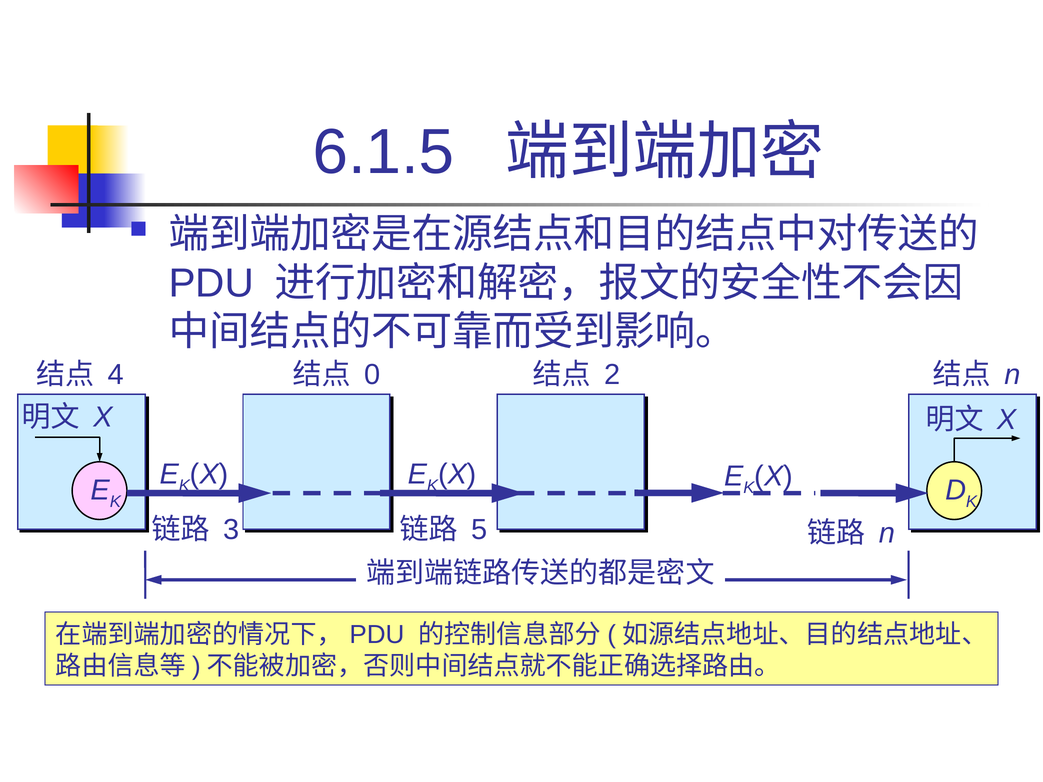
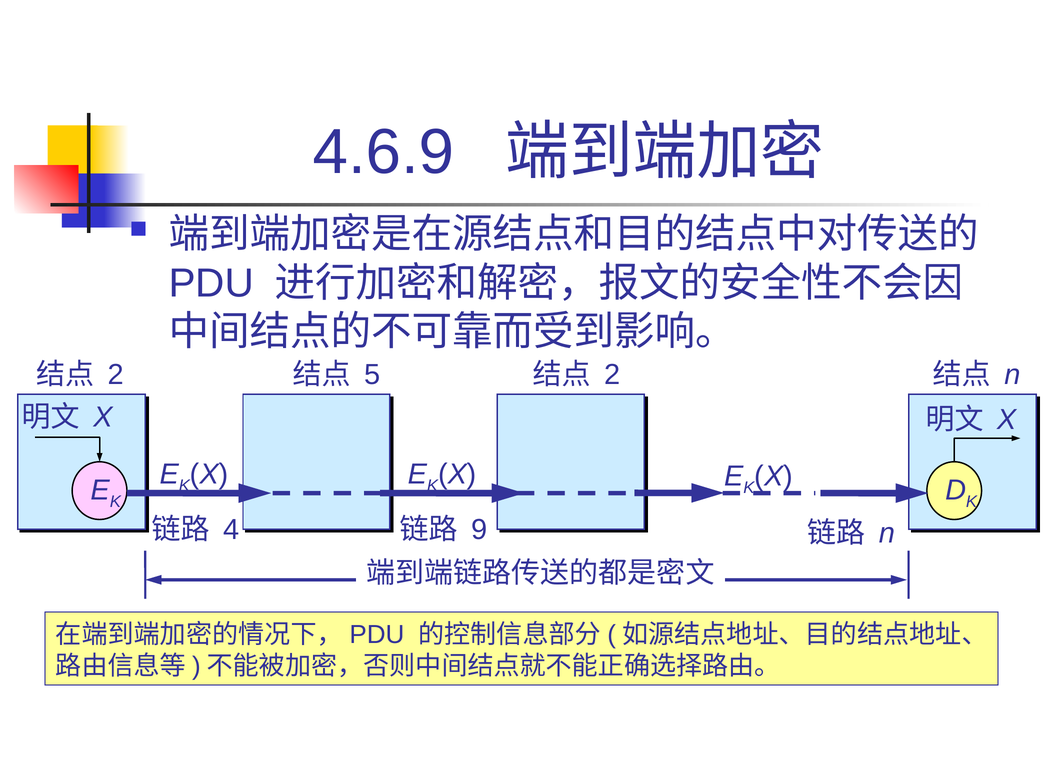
6.1.5: 6.1.5 -> 4.6.9 (384, 152)
4: 4 -> 2 (116, 375)
0: 0 -> 5 (372, 375)
3: 3 -> 4 (231, 530)
5: 5 -> 9 (479, 530)
